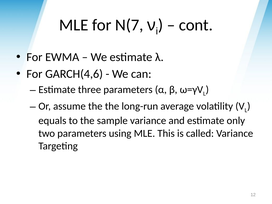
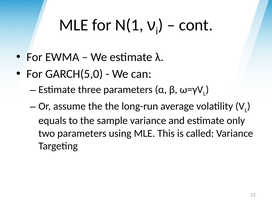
N(7: N(7 -> N(1 (129, 25)
GARCH(4,6: GARCH(4,6 -> GARCH(5,0 (74, 74)
